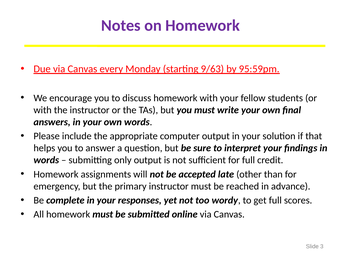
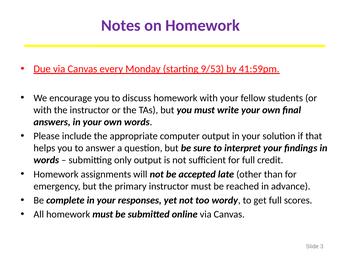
9/63: 9/63 -> 9/53 (212, 69)
95:59pm: 95:59pm -> 41:59pm (259, 69)
